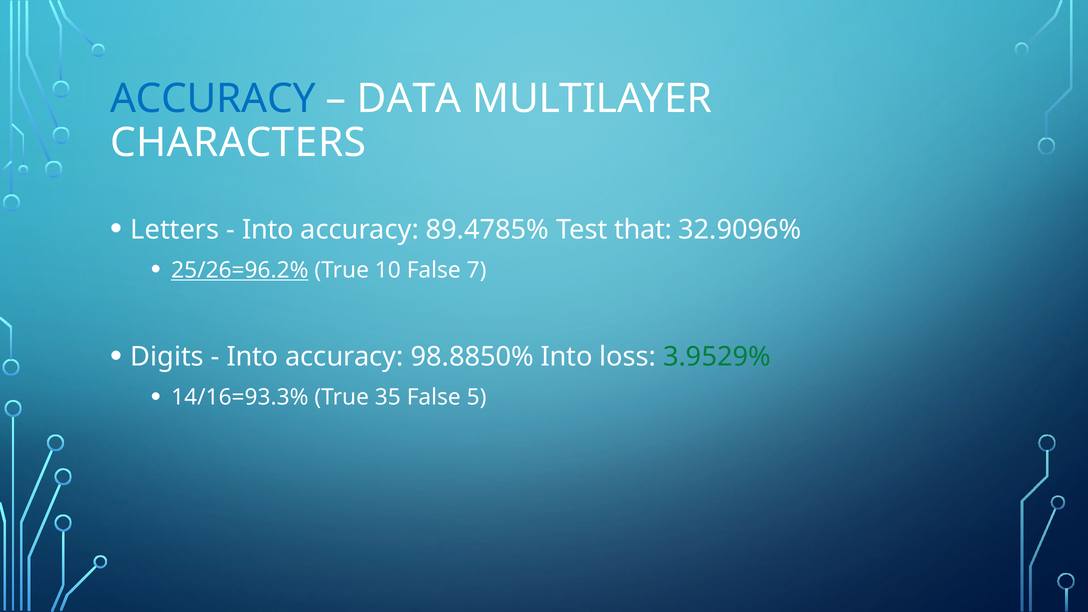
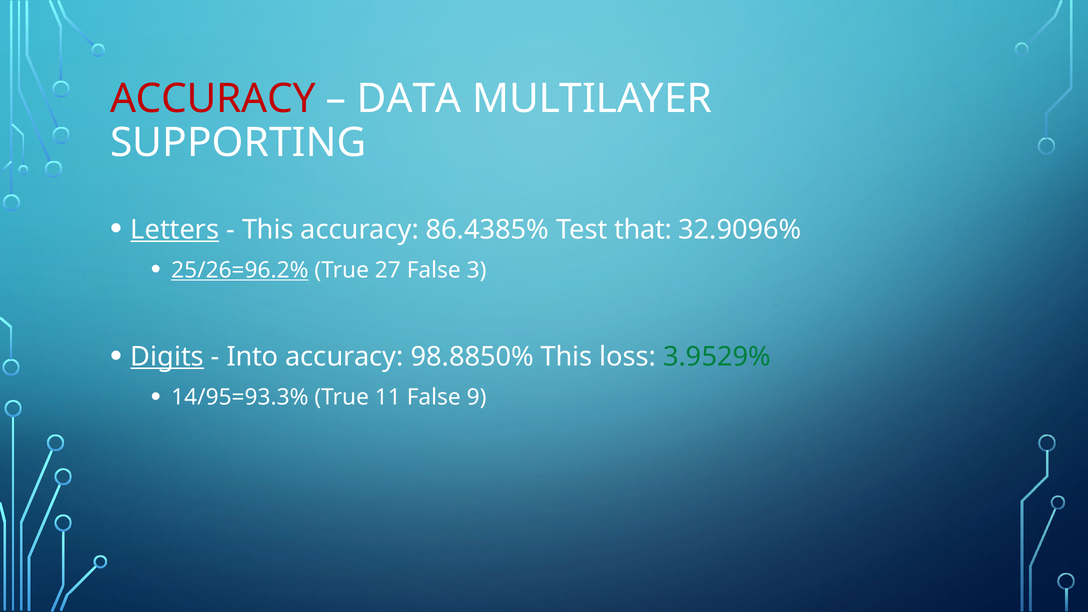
ACCURACY colour: blue -> red (213, 99)
CHARACTERS: CHARACTERS -> SUPPORTING (238, 143)
Letters underline: none -> present (175, 230)
Into: Into -> This (268, 230)
89.4785%: 89.4785% -> 86.4385% (487, 230)
10: 10 -> 27 (388, 270)
7: 7 -> 3 (477, 270)
Digits underline: none -> present (167, 357)
98.8850% Into: Into -> This (567, 357)
14/16=93.3%: 14/16=93.3% -> 14/95=93.3% (240, 397)
35: 35 -> 11 (388, 397)
5: 5 -> 9 (477, 397)
